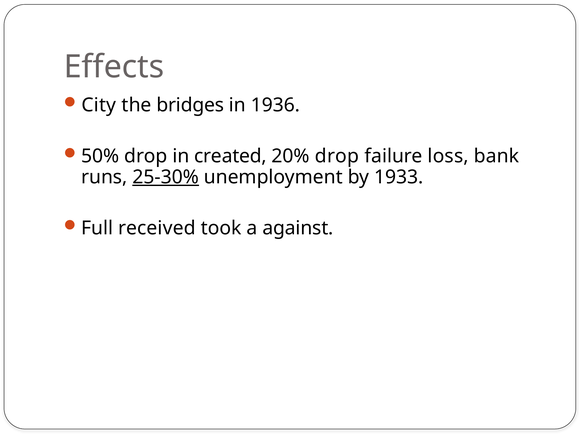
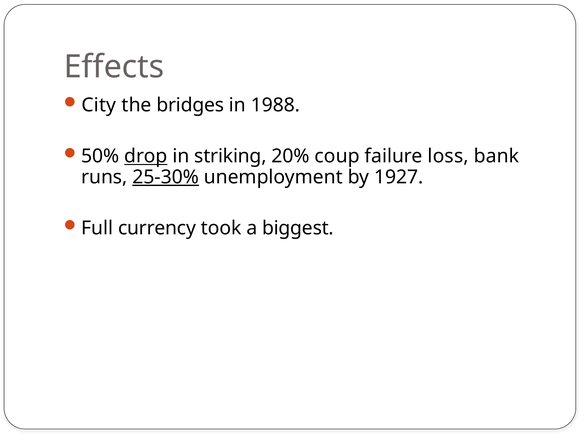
1936: 1936 -> 1988 (275, 105)
drop underline: none -> present (146, 156)
created: created -> striking (230, 156)
20% drop: drop -> coup (337, 156)
1933: 1933 -> 1927 (399, 177)
received: received -> currency (157, 228)
against: against -> biggest (298, 228)
